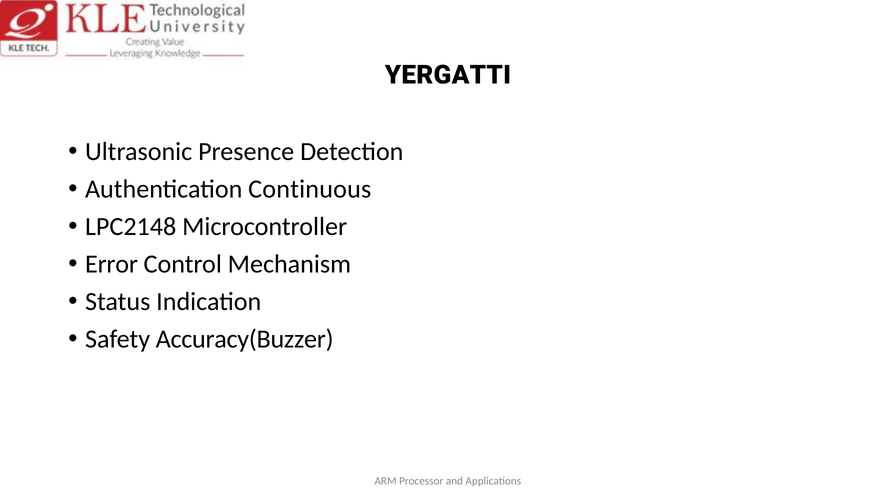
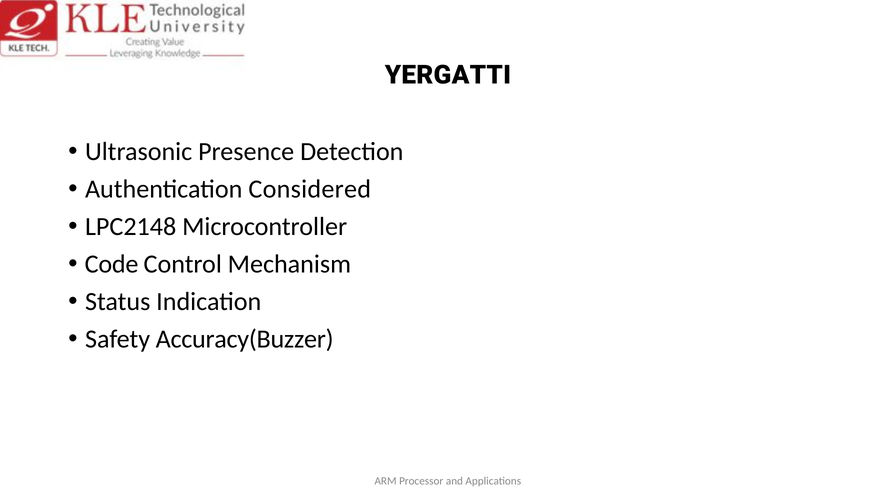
Continuous: Continuous -> Considered (310, 189)
Error: Error -> Code (112, 264)
